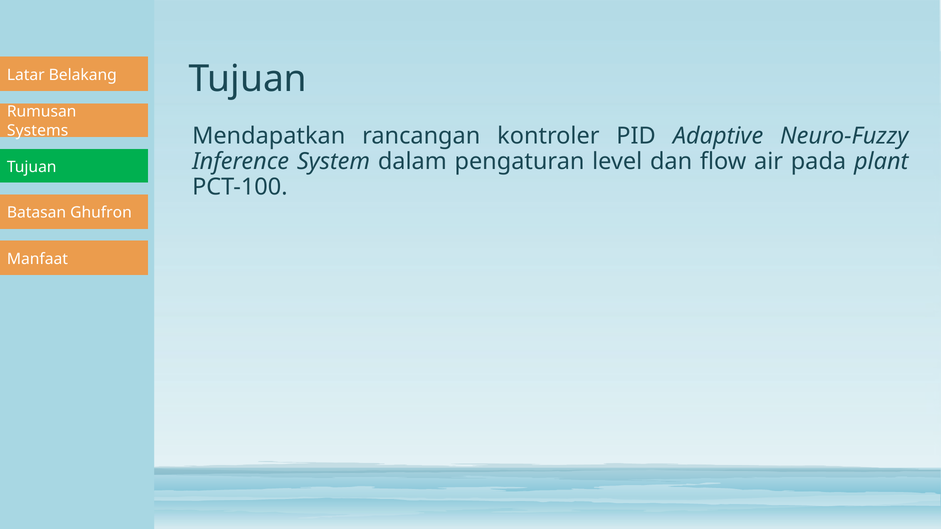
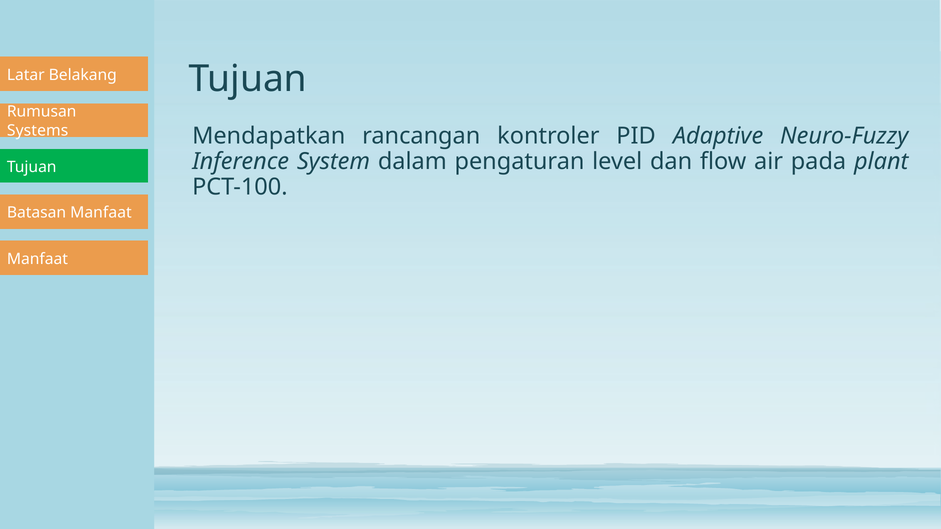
Batasan Ghufron: Ghufron -> Manfaat (101, 213)
